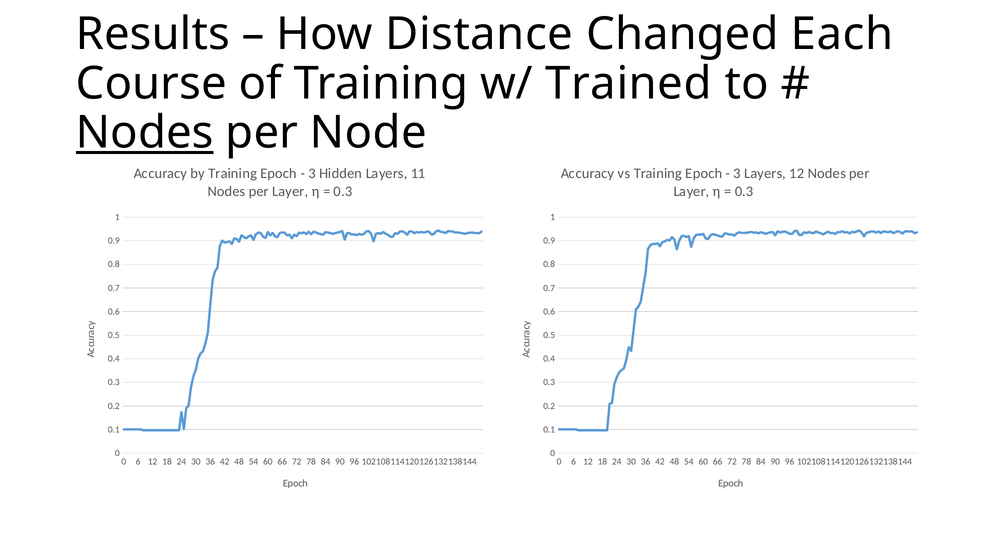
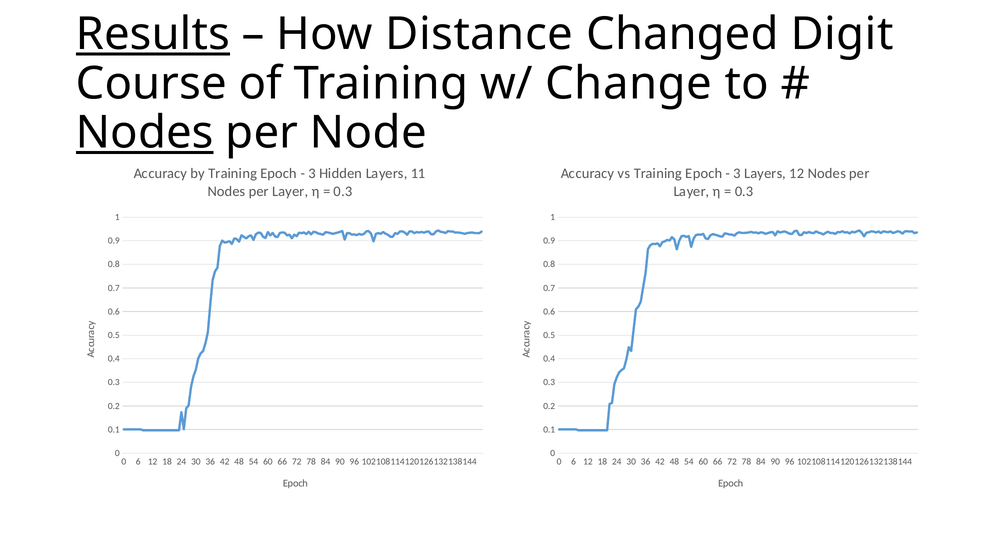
Results underline: none -> present (153, 34)
Each: Each -> Digit (842, 34)
Trained: Trained -> Change (629, 84)
